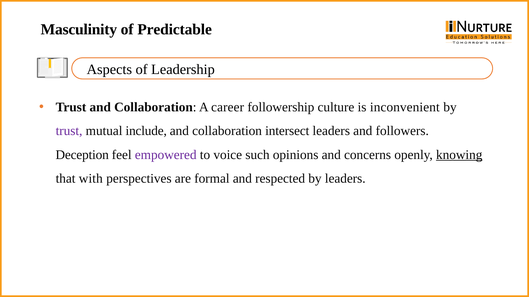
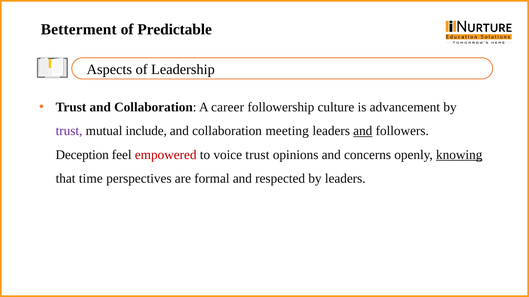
Masculinity: Masculinity -> Betterment (79, 30)
inconvenient: inconvenient -> advancement (405, 107)
intersect: intersect -> meeting (287, 131)
and underline: none -> present (363, 131)
empowered colour: purple -> red (166, 155)
voice such: such -> trust (257, 155)
with: with -> time (91, 179)
